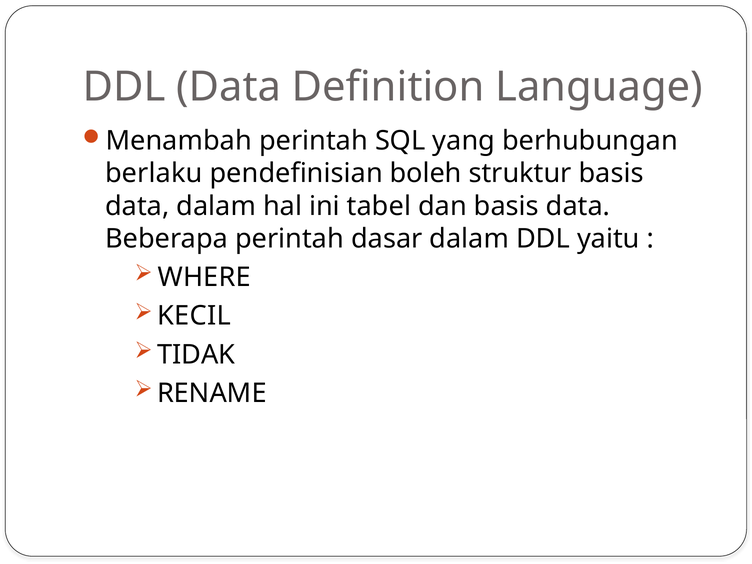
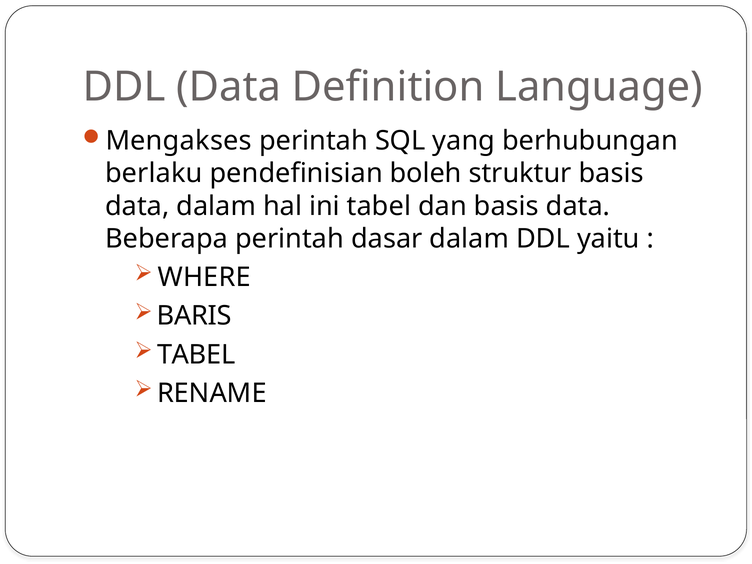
Menambah: Menambah -> Mengakses (179, 141)
KECIL: KECIL -> BARIS (194, 316)
TIDAK: TIDAK -> TABEL (196, 355)
